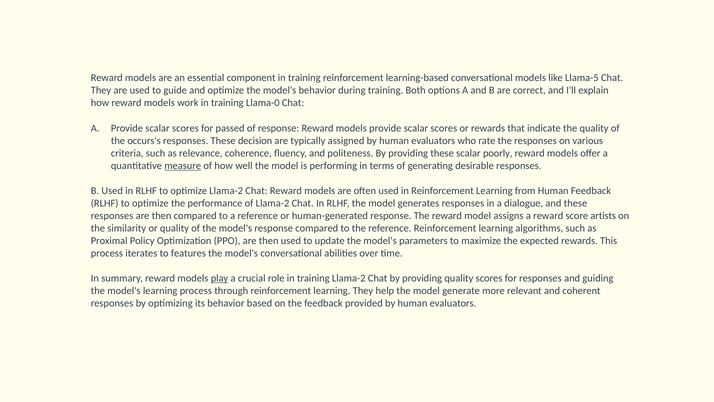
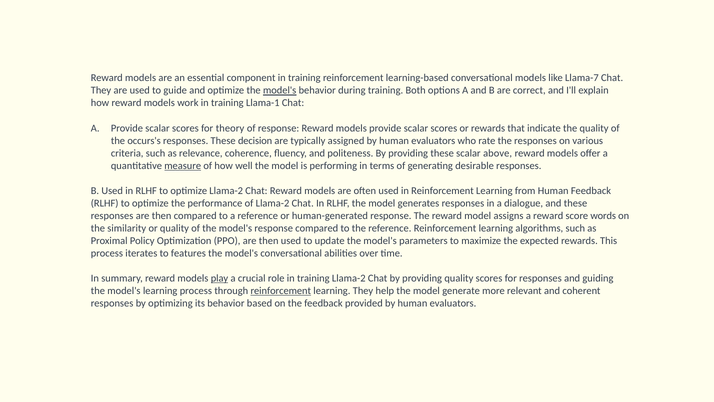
Llama-5: Llama-5 -> Llama-7 (582, 78)
model's underline: none -> present (280, 90)
Llama-0: Llama-0 -> Llama-1 (263, 103)
passed: passed -> theory (230, 128)
poorly: poorly -> above (498, 153)
artists: artists -> words (603, 215)
reinforcement underline: none -> present (281, 290)
